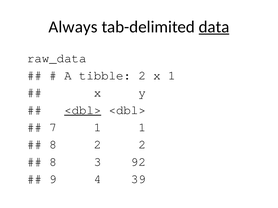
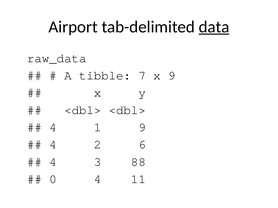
Always: Always -> Airport (73, 27)
tibble 2: 2 -> 7 (142, 76)
x 1: 1 -> 9 (172, 76)
<dbl> underline: present -> none (83, 110)
7: 7 -> 4 (53, 128)
1 1: 1 -> 9 (142, 128)
8: 8 -> 4 (53, 145)
2 2: 2 -> 6 (142, 145)
8: 8 -> 4 (53, 162)
92: 92 -> 88 (138, 162)
9: 9 -> 0 (53, 179)
39: 39 -> 11 (138, 179)
